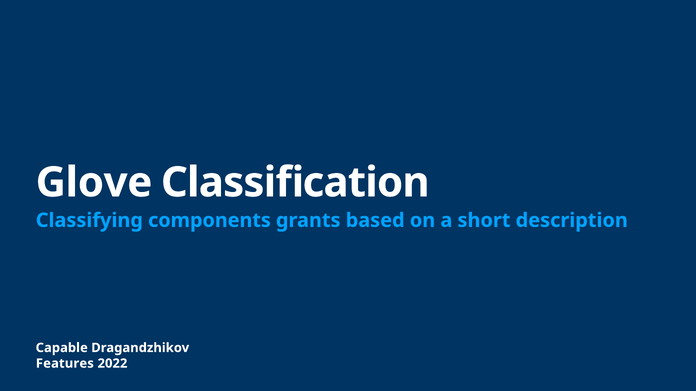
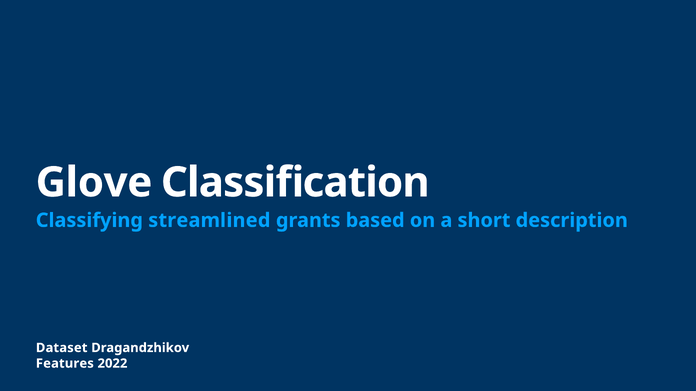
components: components -> streamlined (209, 221)
Capable: Capable -> Dataset (62, 348)
